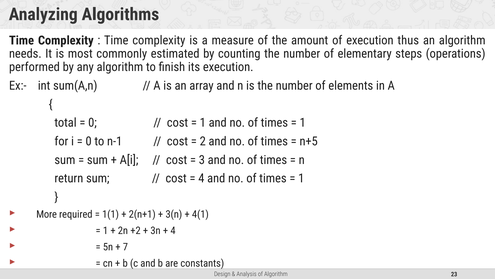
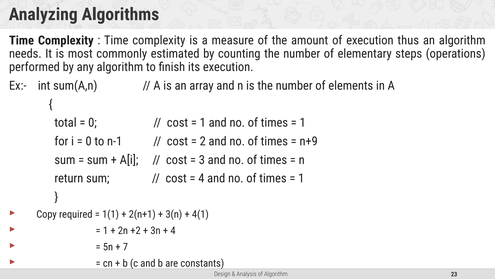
n+5: n+5 -> n+9 (309, 141)
More: More -> Copy (47, 214)
